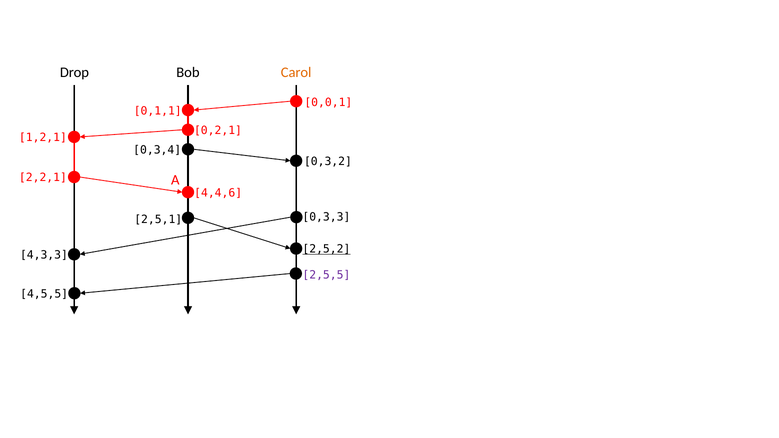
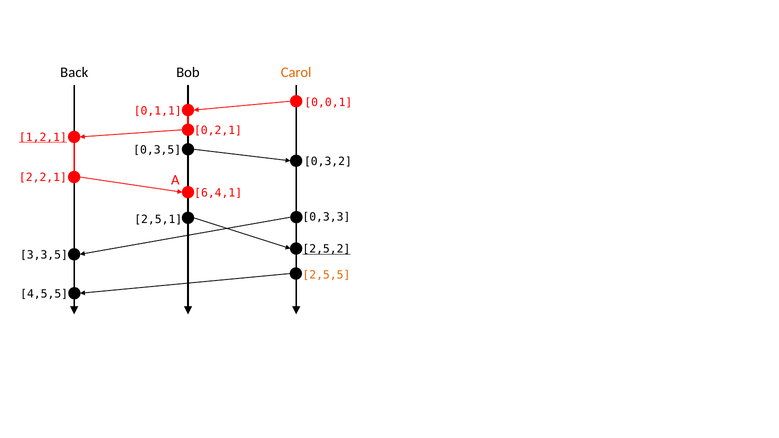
Drop: Drop -> Back (74, 73)
1,2,1 underline: none -> present (43, 138)
0,3,4: 0,3,4 -> 0,3,5 (157, 150)
4,4,6: 4,4,6 -> 6,4,1 (218, 193)
4,3,3: 4,3,3 -> 3,3,5 (44, 255)
2,5,5 colour: purple -> orange (326, 275)
